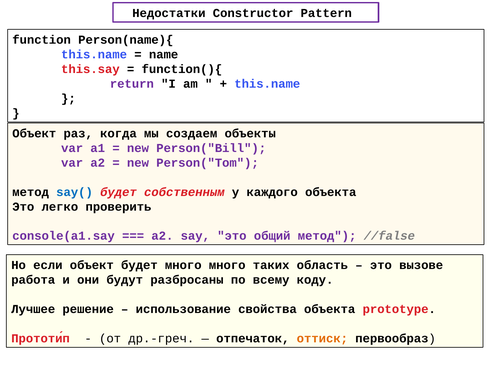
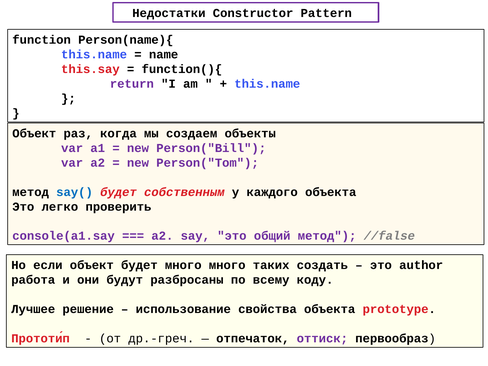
область: область -> создать (322, 265)
вызове: вызове -> author (421, 265)
оттиск colour: orange -> purple (322, 338)
